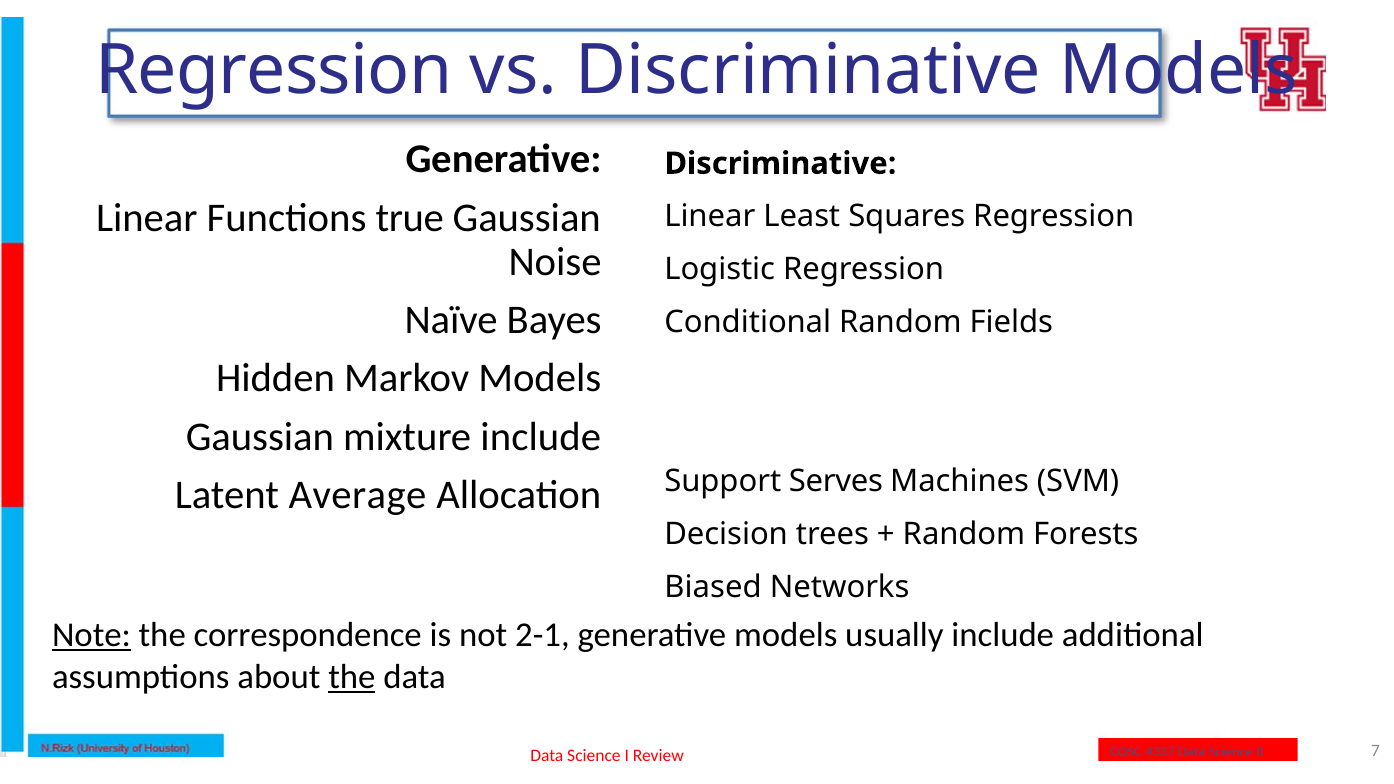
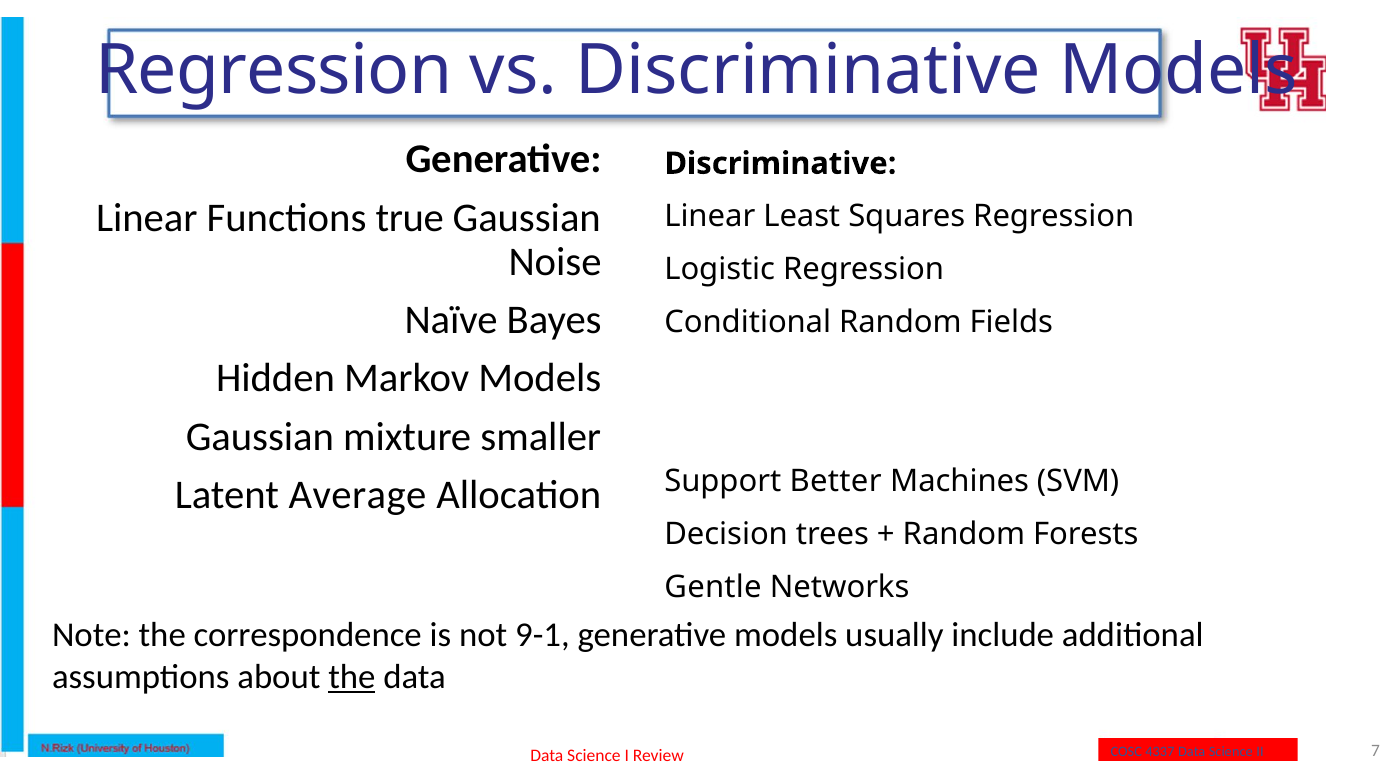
mixture include: include -> smaller (541, 437)
Serves: Serves -> Better (836, 481)
Biased: Biased -> Gentle (713, 587)
Note underline: present -> none (91, 635)
2-1: 2-1 -> 9-1 (542, 635)
